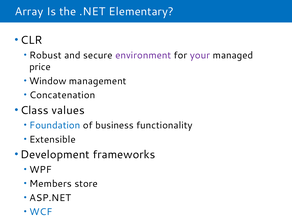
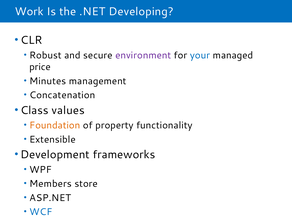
Array: Array -> Work (29, 12)
Elementary: Elementary -> Developing (141, 12)
your colour: purple -> blue (200, 55)
Window: Window -> Minutes (48, 81)
Foundation colour: blue -> orange (55, 125)
business: business -> property (114, 125)
